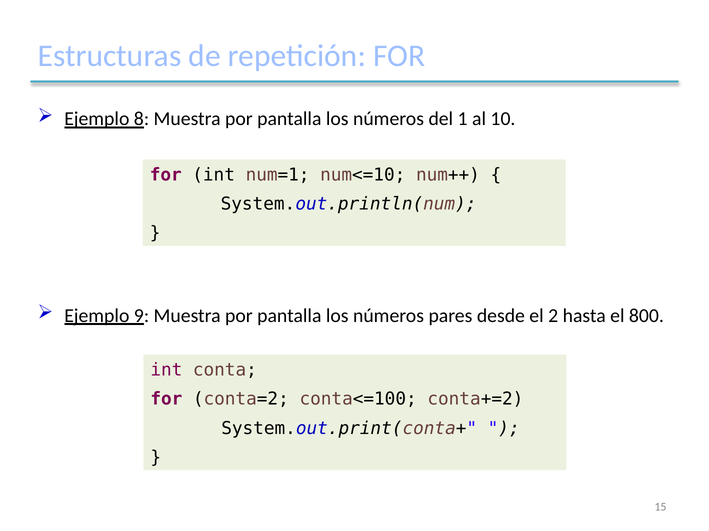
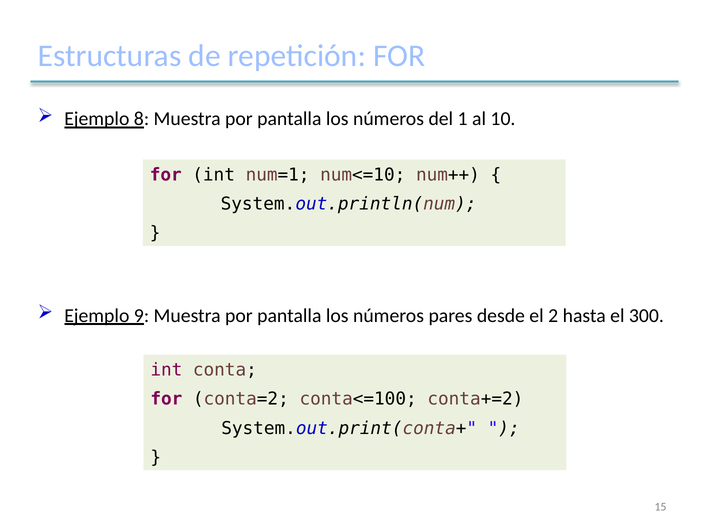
800: 800 -> 300 (646, 316)
